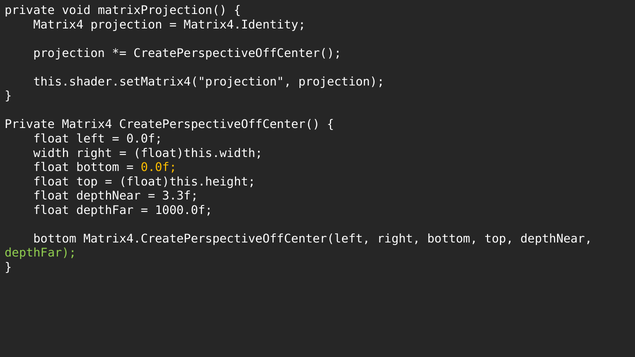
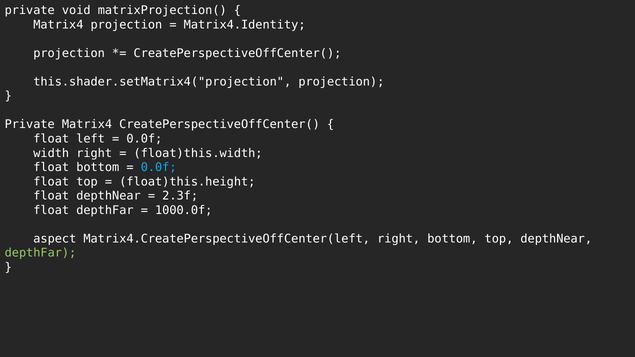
0.0f colour: yellow -> light blue (159, 167)
3.3f: 3.3f -> 2.3f (180, 196)
bottom: bottom -> aspect (55, 239)
